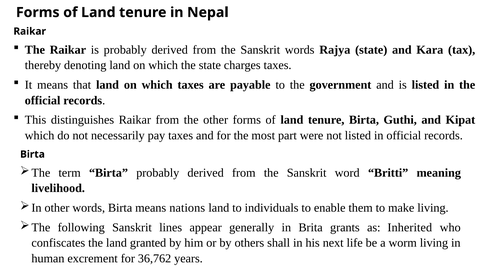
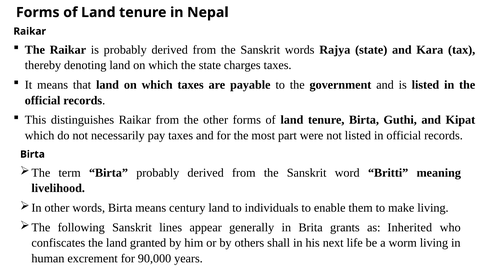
nations: nations -> century (187, 208)
36,762: 36,762 -> 90,000 (155, 259)
